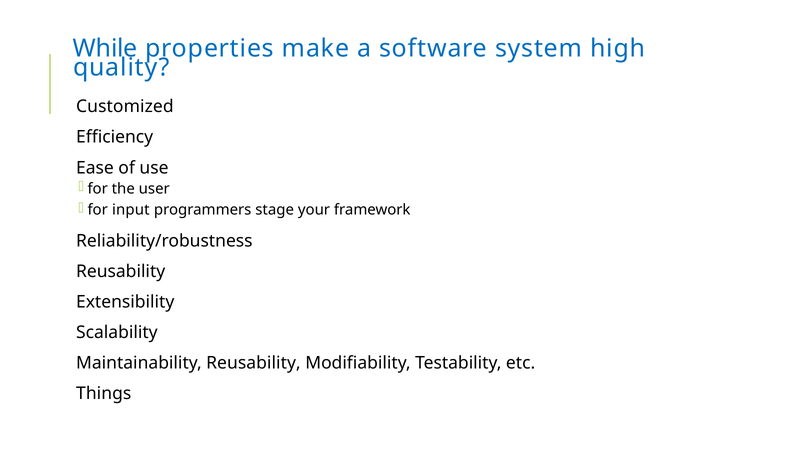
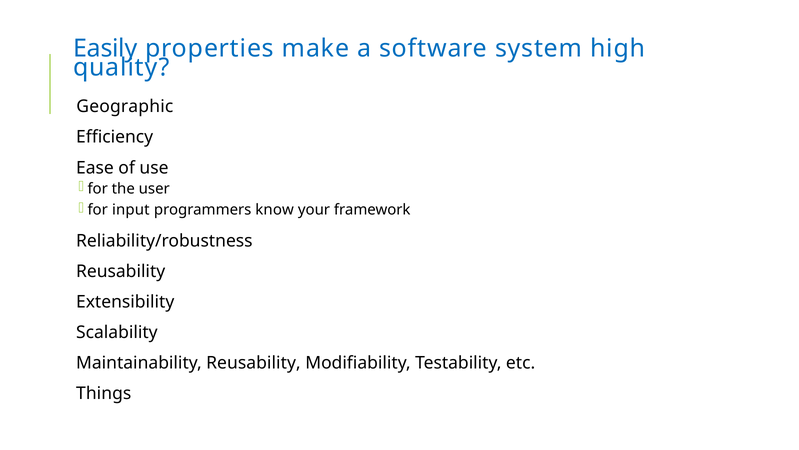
While: While -> Easily (105, 48)
Customized: Customized -> Geographic (125, 106)
stage: stage -> know (275, 210)
